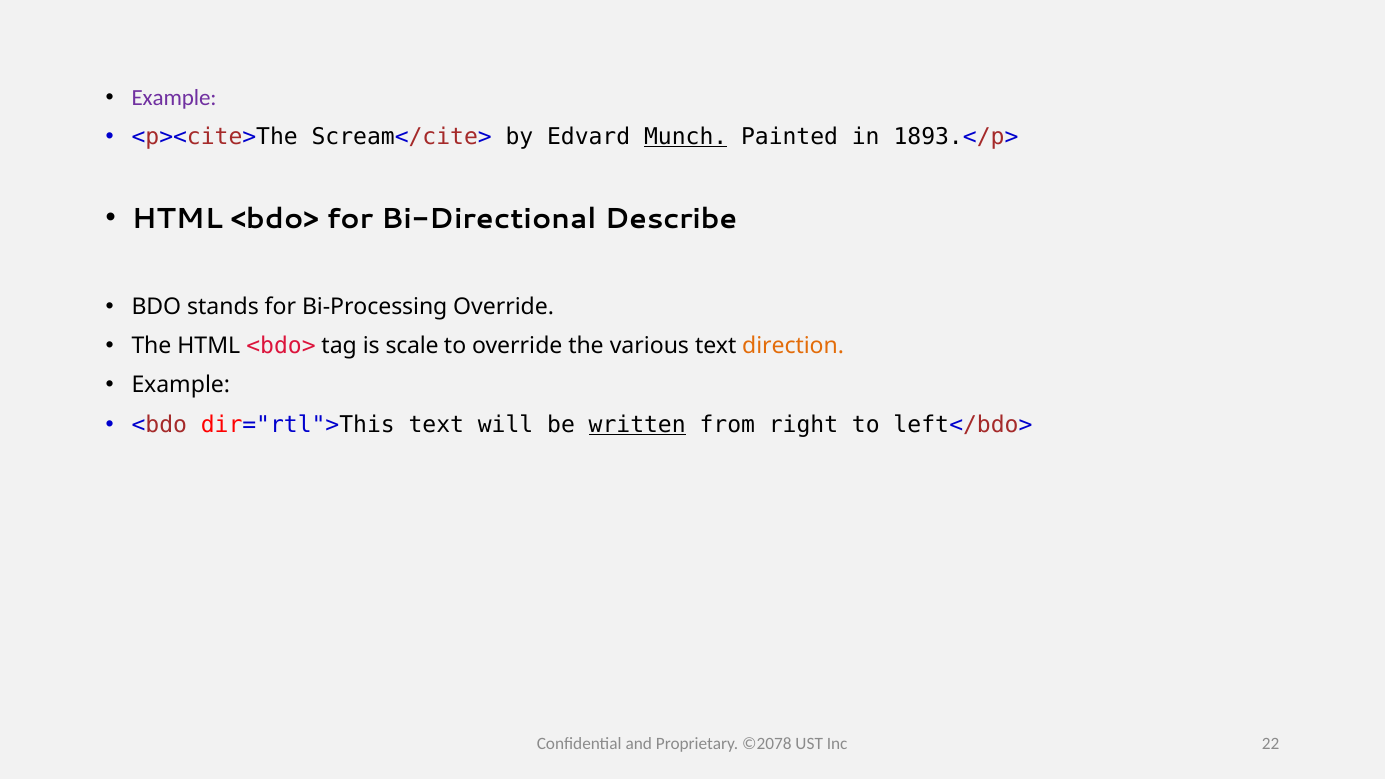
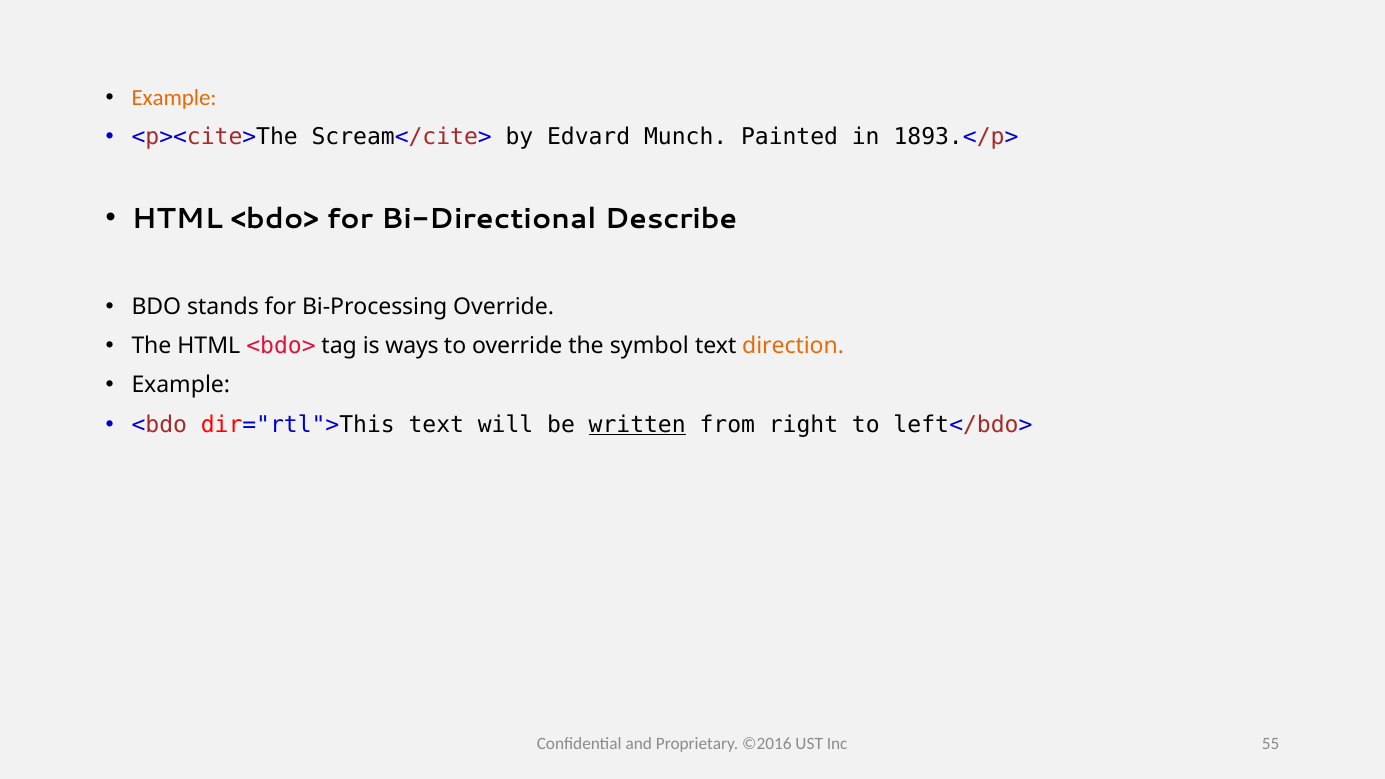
Example colour: purple -> orange (174, 97)
Munch underline: present -> none (686, 137)
scale: scale -> ways (412, 346)
various: various -> symbol (649, 346)
©2078: ©2078 -> ©2016 (767, 744)
22: 22 -> 55 (1271, 744)
